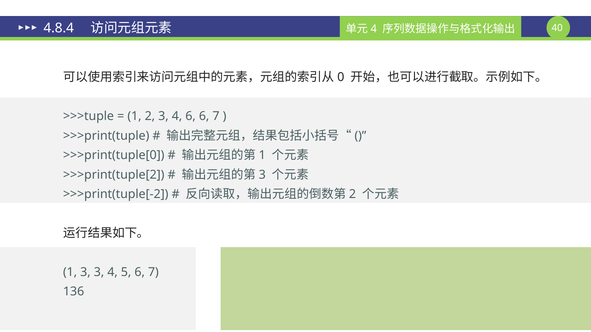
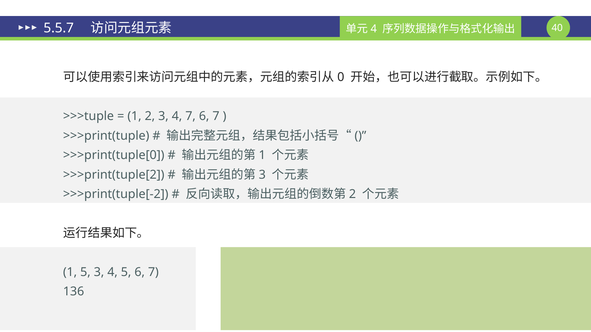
4.8.4: 4.8.4 -> 5.5.7 (59, 28)
4 6: 6 -> 7 (191, 116)
1 3: 3 -> 5 (85, 272)
